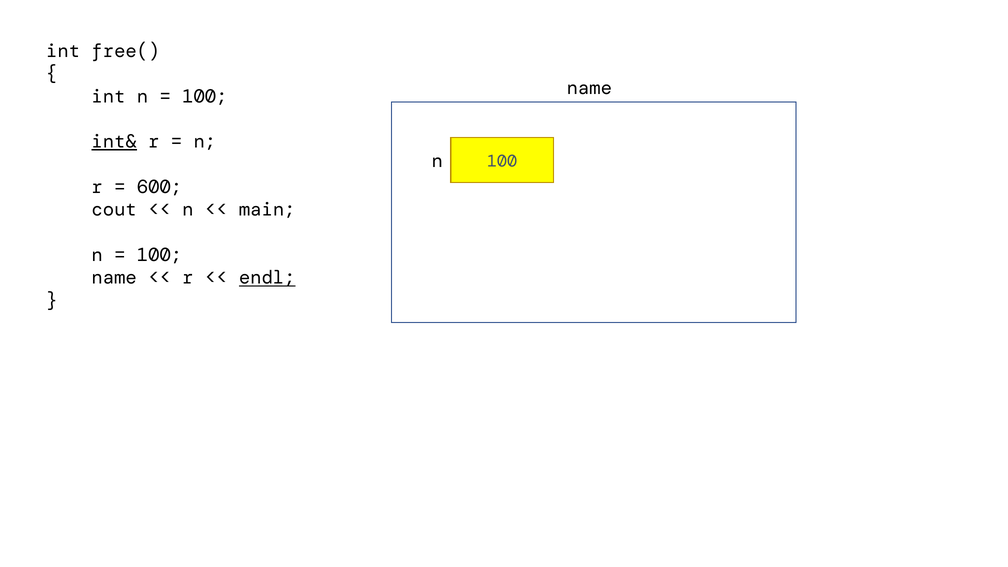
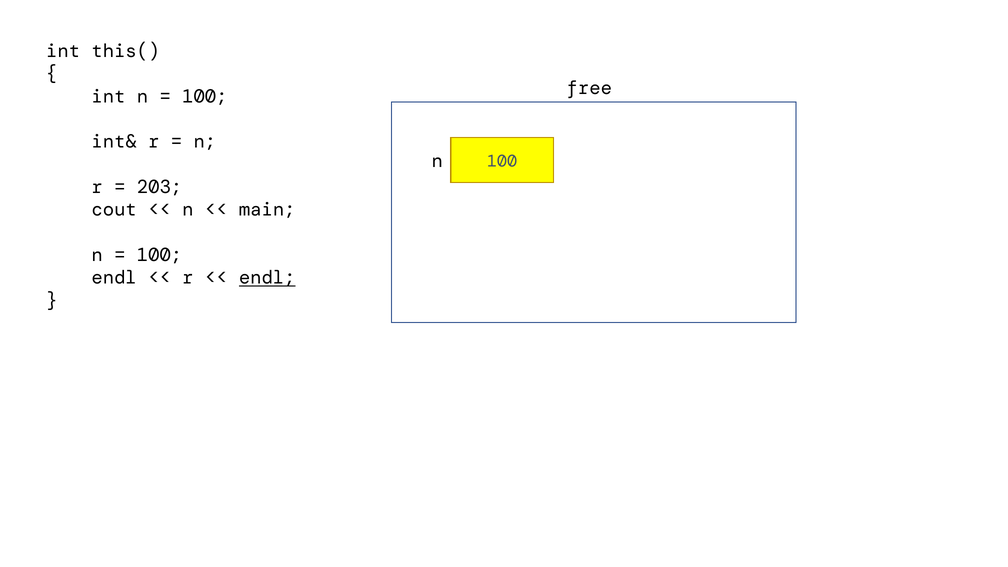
free(: free( -> this( (125, 51)
name: name -> free (589, 88)
int& underline: present -> none (114, 142)
600: 600 -> 203 (160, 187)
name: name -> endl (114, 278)
